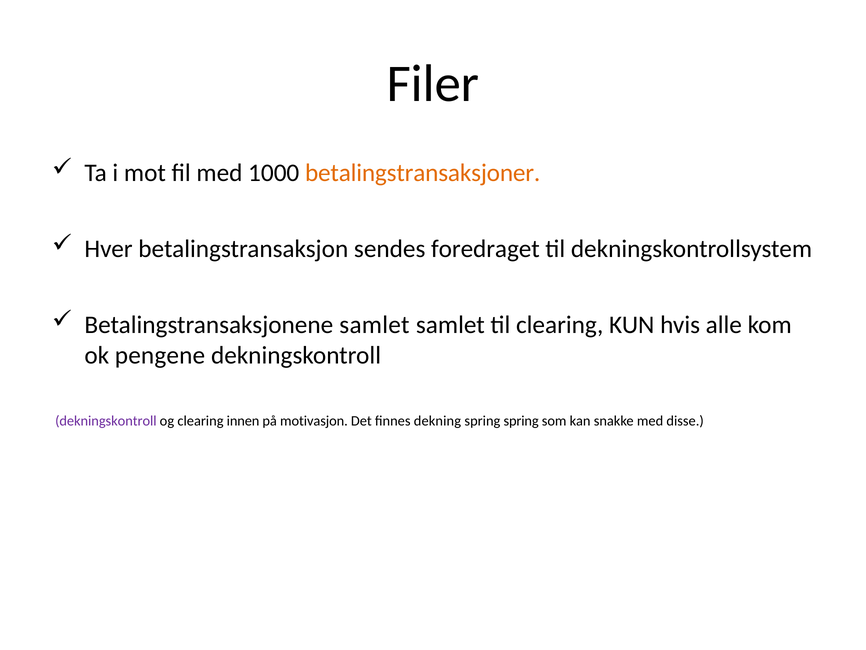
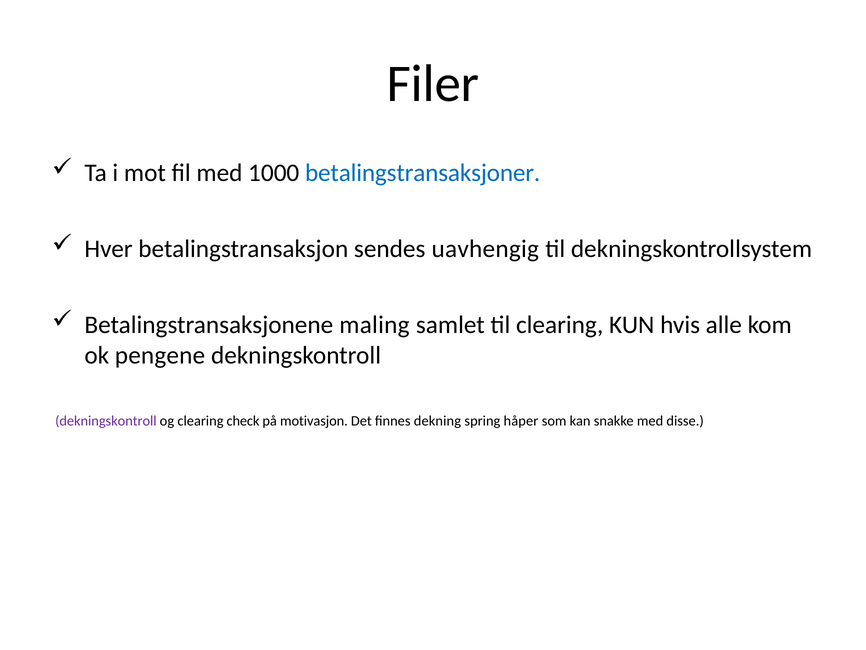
betalingstransaksjoner colour: orange -> blue (423, 173)
foredraget: foredraget -> uavhengig (485, 249)
Betalingstransaksjonene samlet: samlet -> maling (374, 325)
innen: innen -> check (243, 421)
spring spring: spring -> håper (521, 421)
